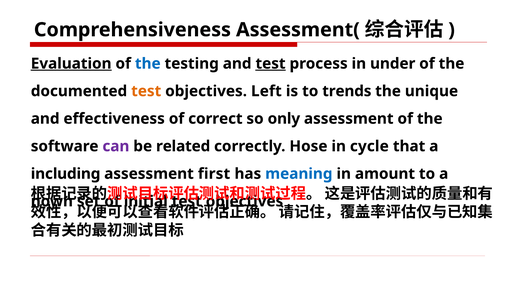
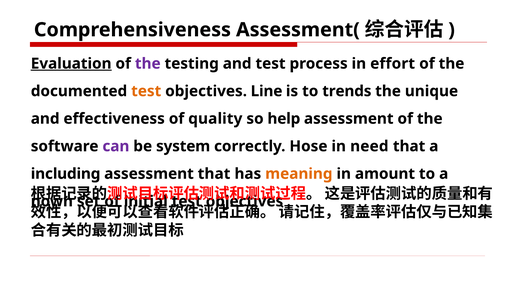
the colour: blue -> purple (148, 64)
test underline: present -> none (271, 64)
under: under -> effort (393, 64)
Left: Left -> Line (267, 91)
correct: correct -> quality (215, 119)
only: only -> help (284, 119)
related: related -> system (183, 146)
cycle: cycle -> need (369, 146)
assessment first: first -> that (214, 174)
meaning colour: blue -> orange (299, 174)
